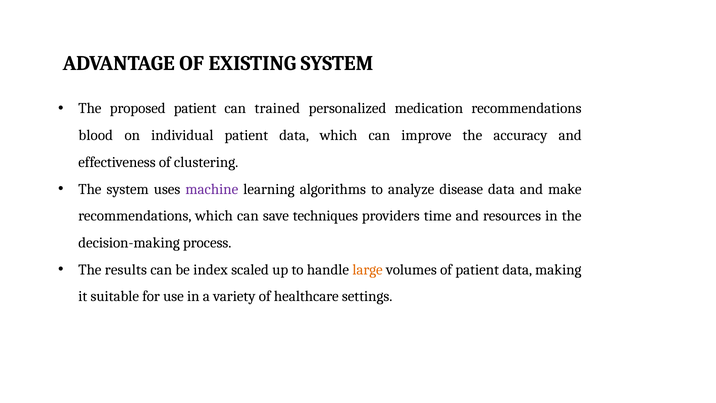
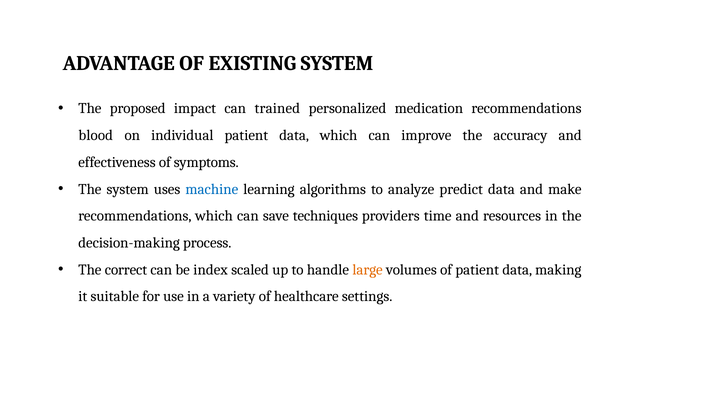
proposed patient: patient -> impact (195, 108)
clustering: clustering -> symptoms (206, 162)
machine colour: purple -> blue (212, 189)
disease: disease -> predict (461, 189)
results: results -> correct (126, 270)
